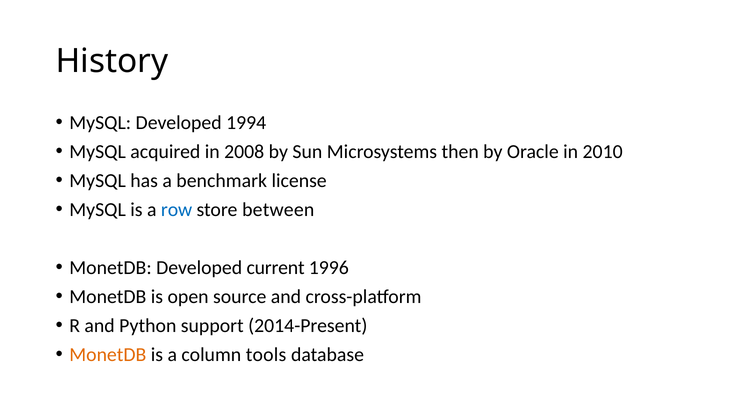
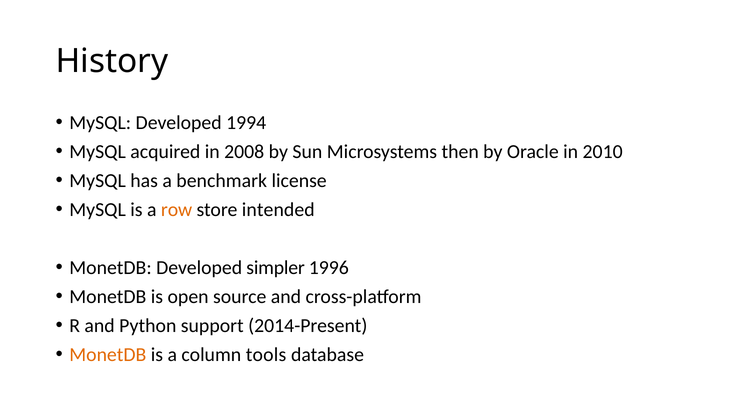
row colour: blue -> orange (177, 209)
between: between -> intended (278, 209)
current: current -> simpler (276, 267)
